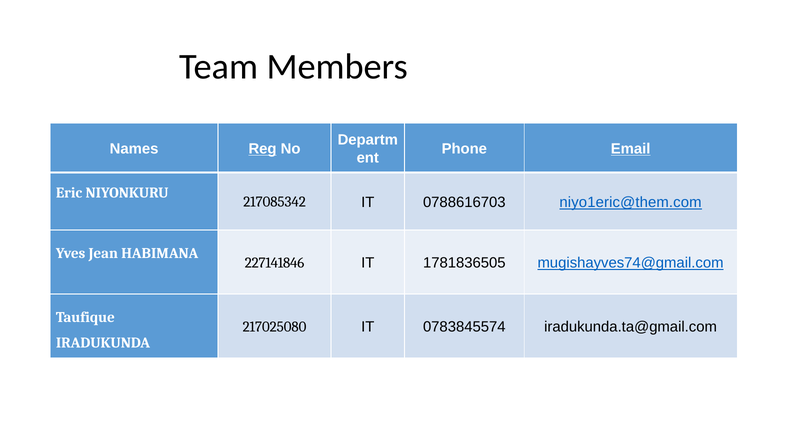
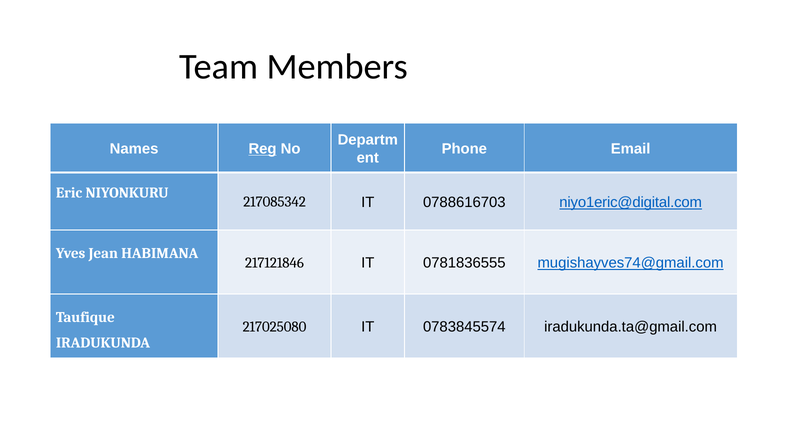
Email underline: present -> none (631, 149)
niyo1eric@them.com: niyo1eric@them.com -> niyo1eric@digital.com (631, 202)
227141846: 227141846 -> 217121846 (274, 263)
1781836505: 1781836505 -> 0781836555 (464, 263)
